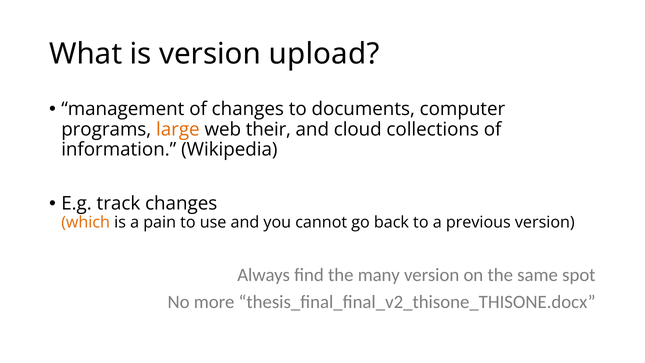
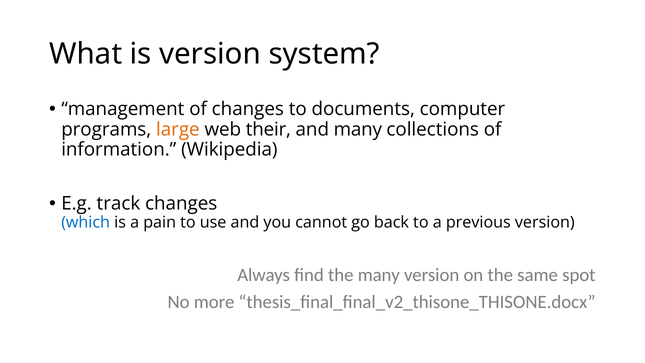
upload: upload -> system (324, 54)
and cloud: cloud -> many (358, 129)
which colour: orange -> blue (86, 222)
